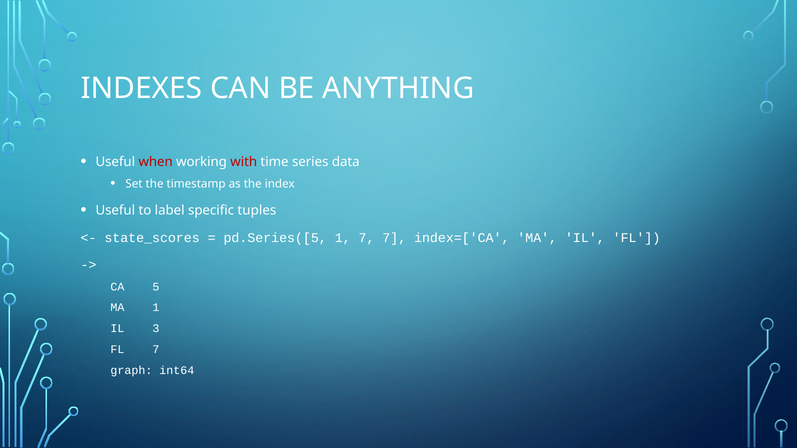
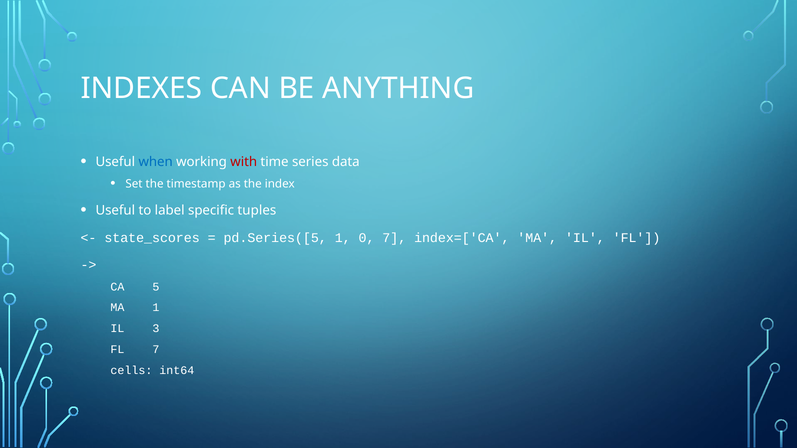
when colour: red -> blue (156, 162)
1 7: 7 -> 0 (367, 238)
graph: graph -> cells (131, 370)
